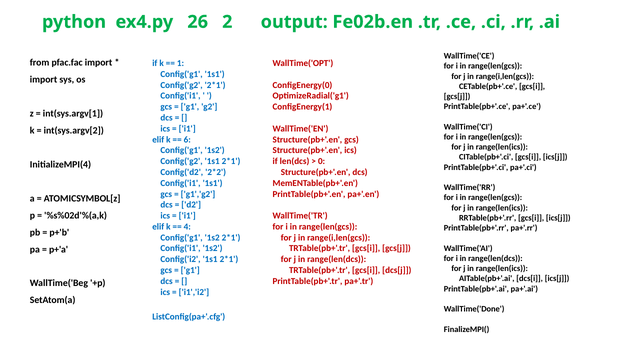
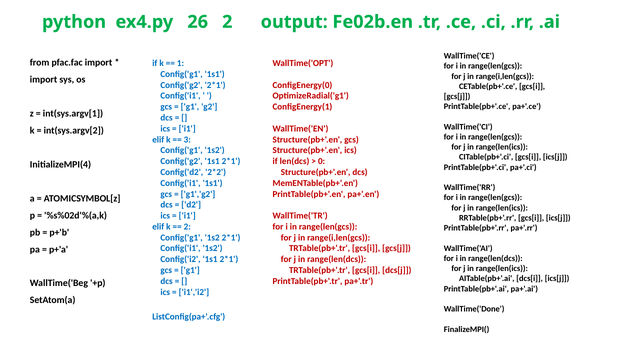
6: 6 -> 3 (187, 139)
4: 4 -> 2 (187, 227)
